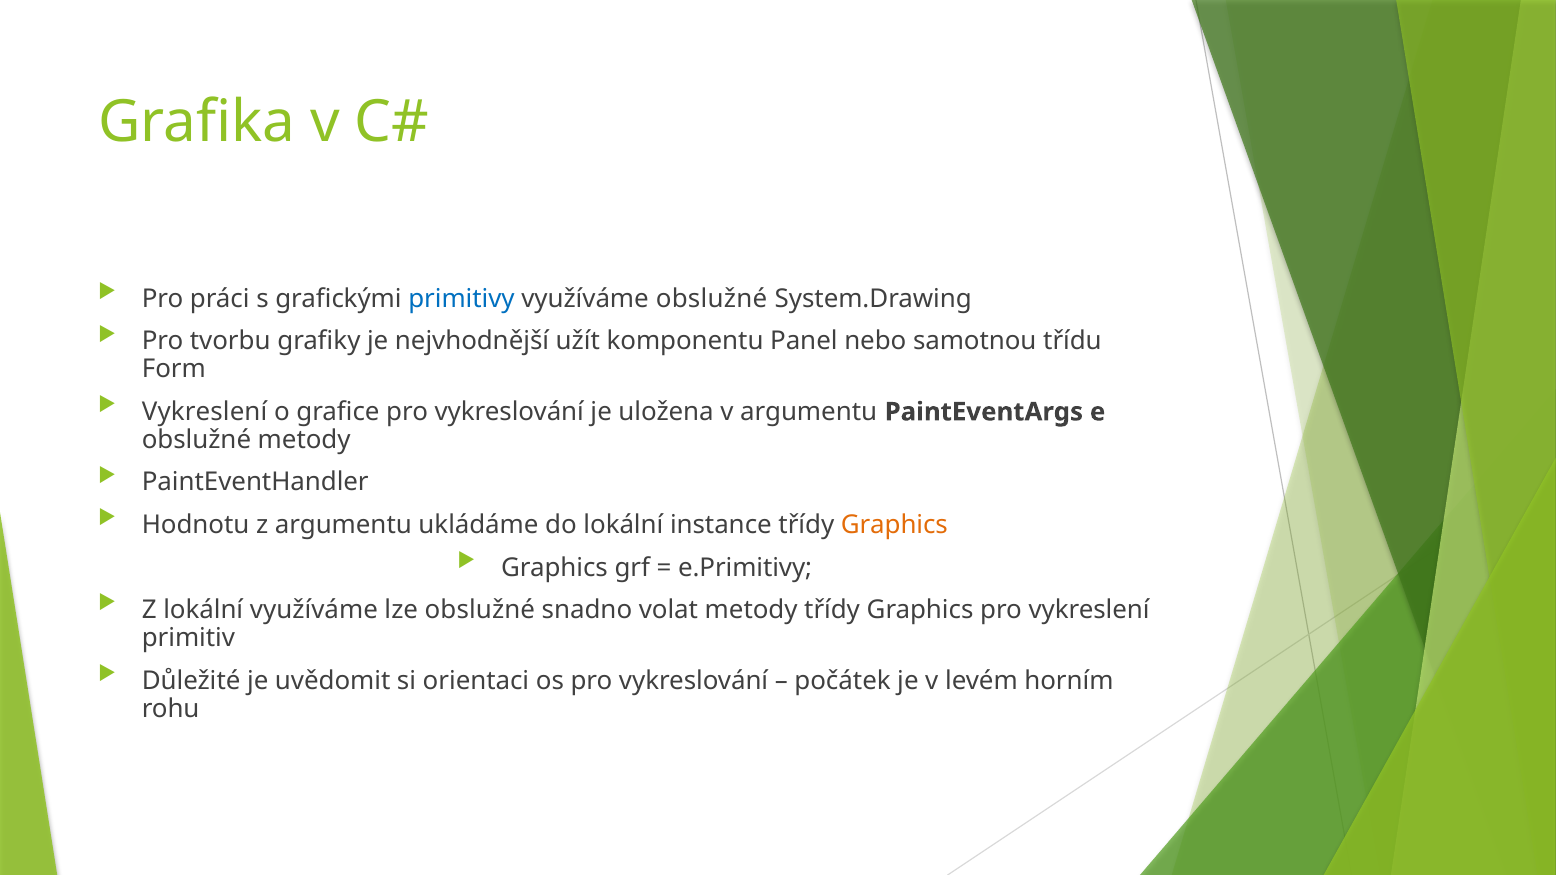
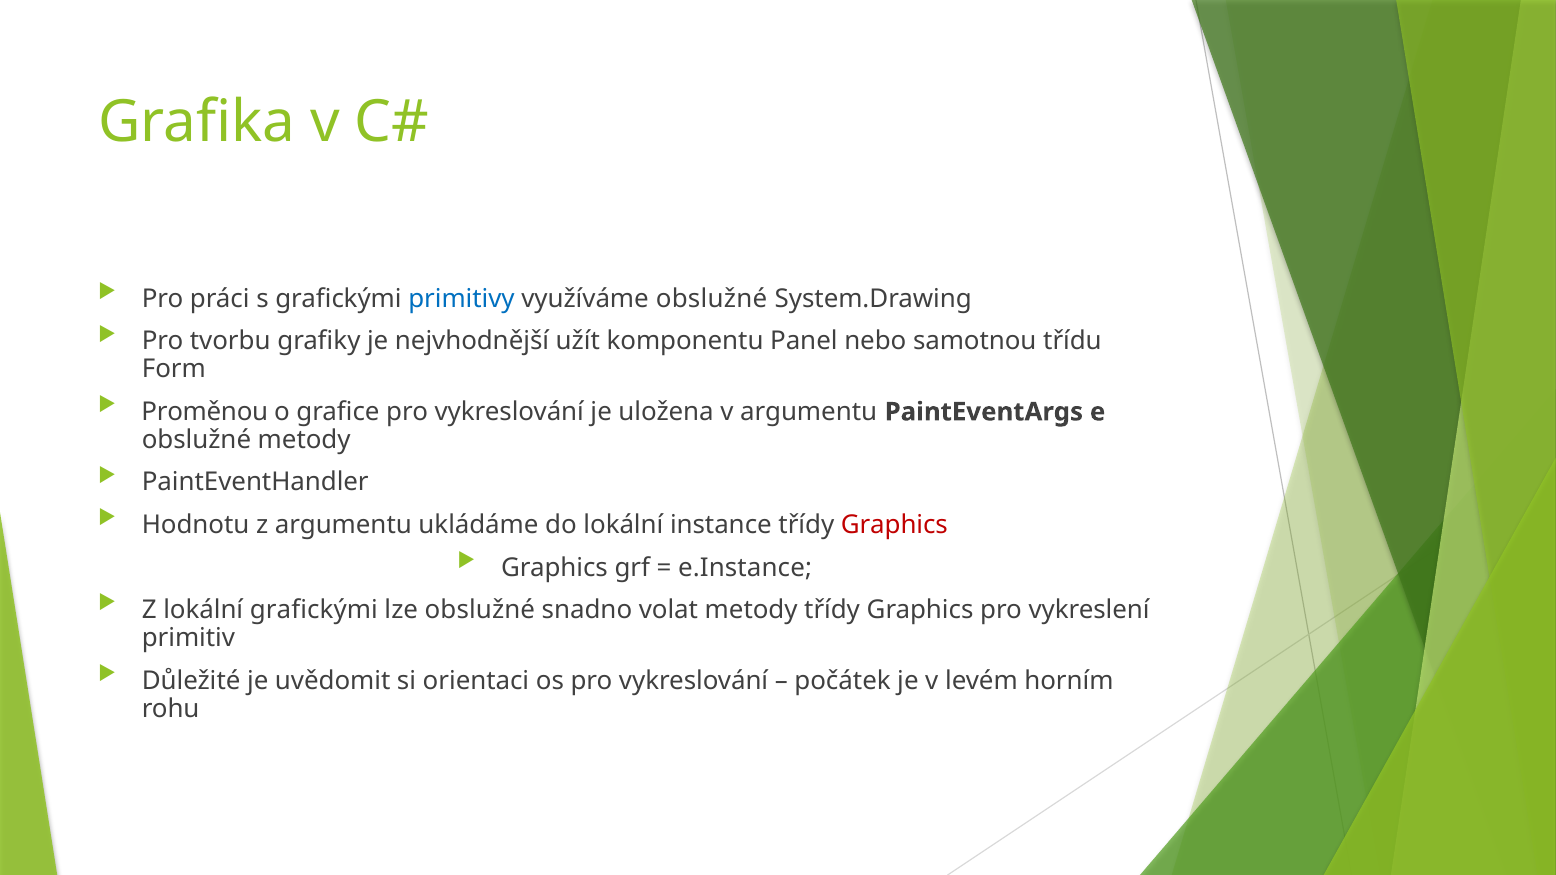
Vykreslení: Vykreslení -> Proměnou (205, 412)
Graphics colour: orange -> red (894, 525)
e.Primitivy: e.Primitivy -> e.Instance (745, 568)
lokální využíváme: využíváme -> grafickými (314, 610)
